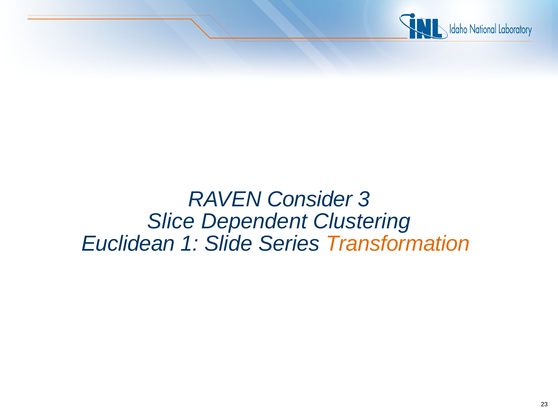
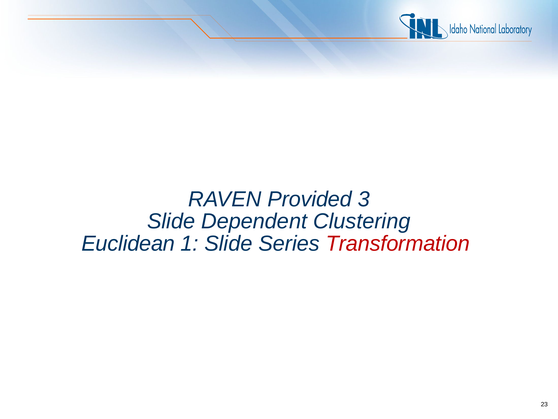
Consider: Consider -> Provided (310, 199)
Slice: Slice -> Slide (171, 221)
Transformation colour: orange -> red (398, 243)
